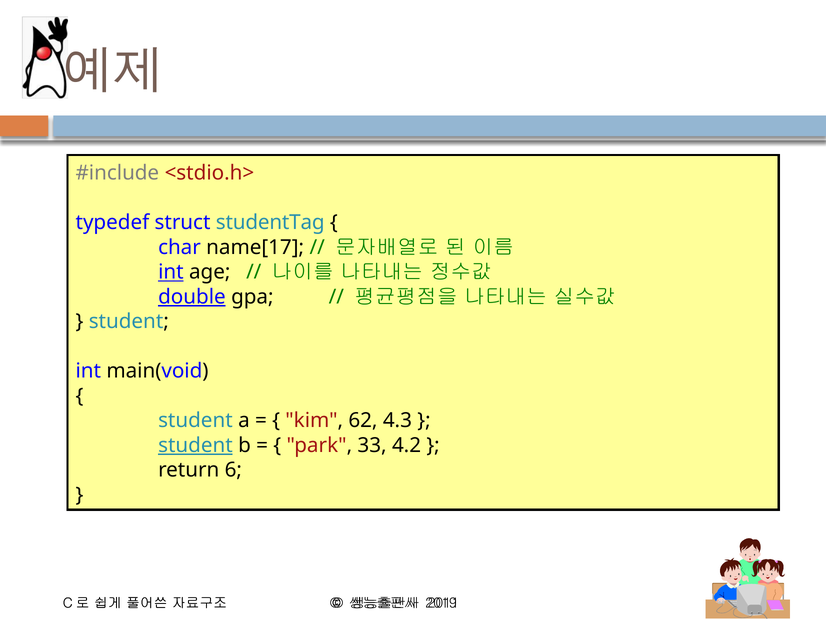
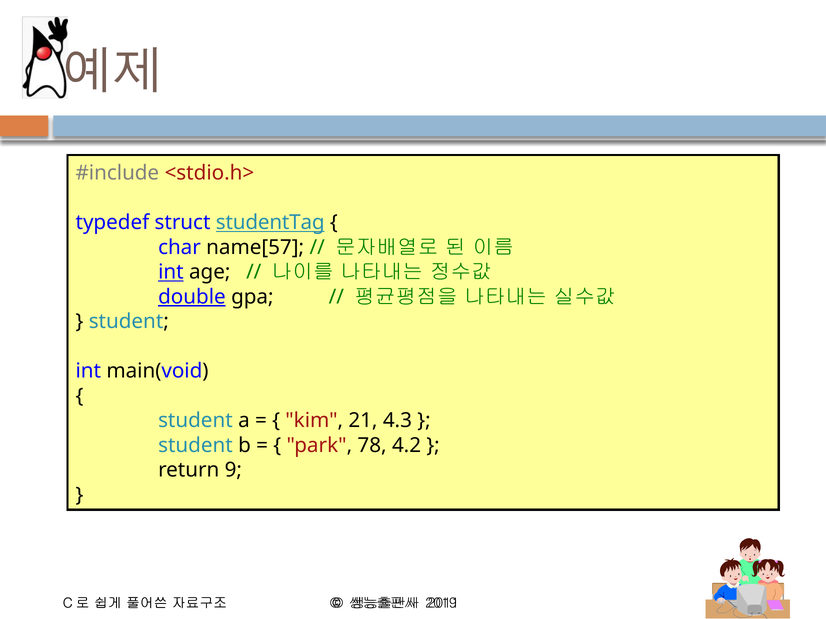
studentTag underline: none -> present (270, 223)
name[17: name[17 -> name[57 (255, 247)
62: 62 -> 21 (363, 421)
student underline: present -> none (195, 446)
33: 33 -> 78 (372, 446)
6: 6 -> 9 (233, 470)
